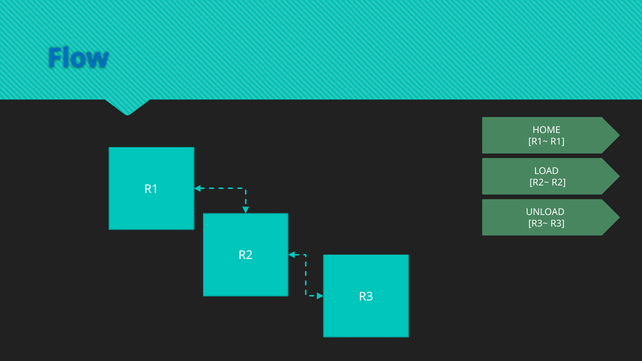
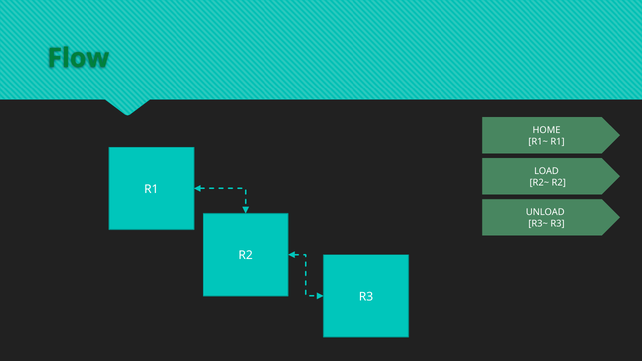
Flow colour: blue -> green (78, 58)
